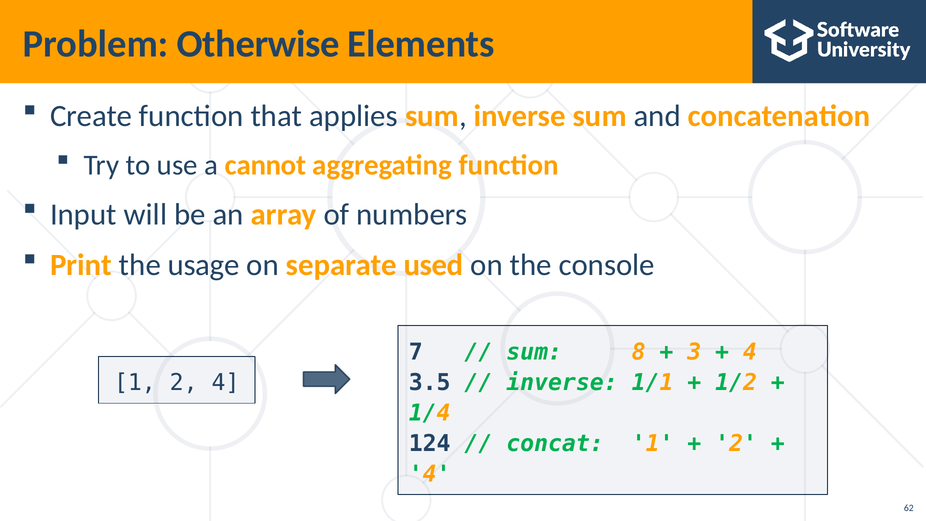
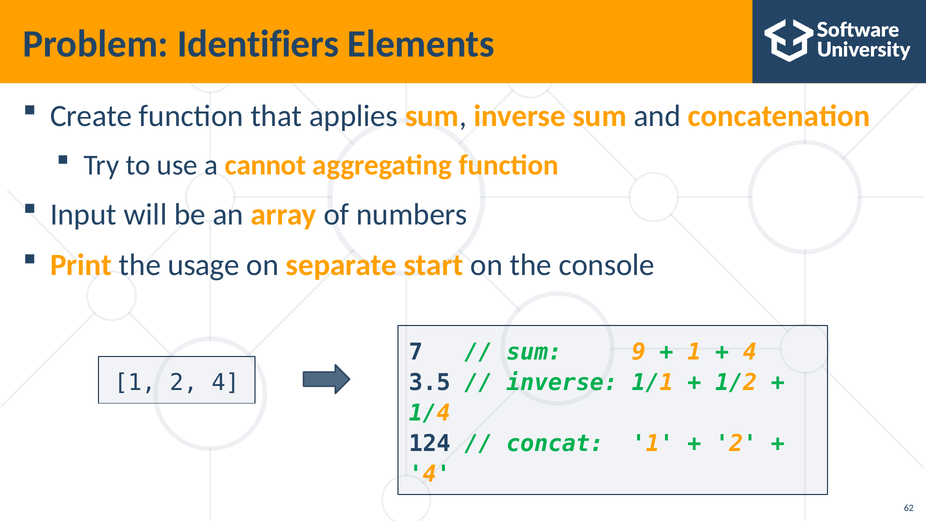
Otherwise: Otherwise -> Identifiers (258, 44)
used: used -> start (433, 265)
8: 8 -> 9 (639, 352)
3: 3 -> 1 (694, 352)
